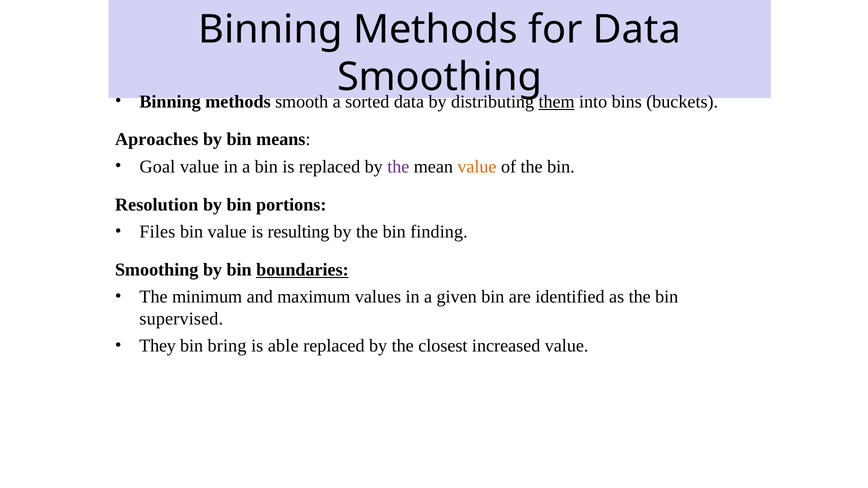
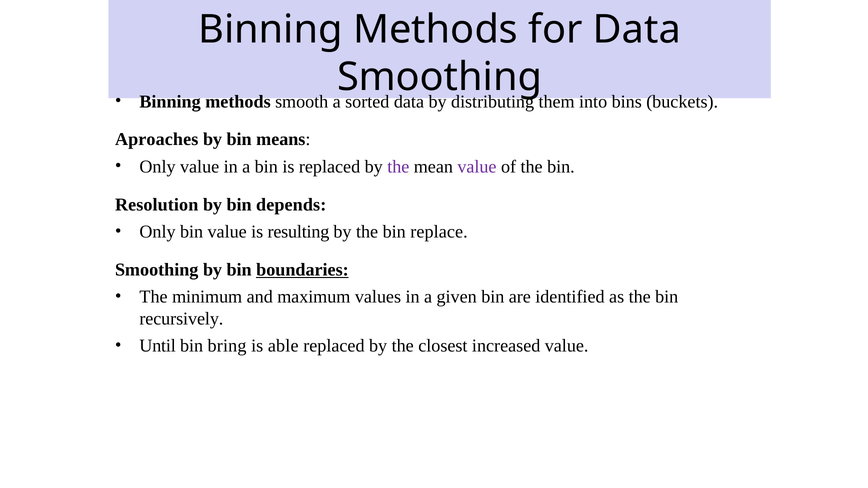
them underline: present -> none (557, 102)
Goal: Goal -> Only (157, 167)
value colour: orange -> purple (477, 167)
portions: portions -> depends (291, 205)
Files: Files -> Only (157, 232)
finding: finding -> replace (439, 232)
supervised: supervised -> recursively (181, 319)
They: They -> Until (158, 346)
